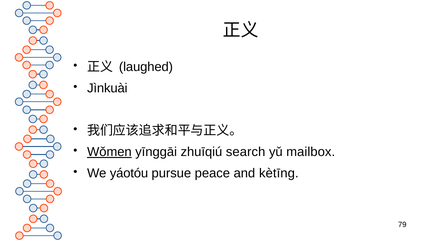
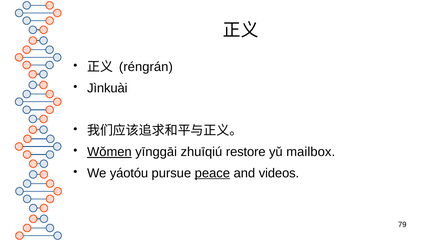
laughed: laughed -> réngrán (146, 67)
search: search -> restore (246, 152)
peace underline: none -> present (212, 173)
kètīng: kètīng -> videos (279, 173)
